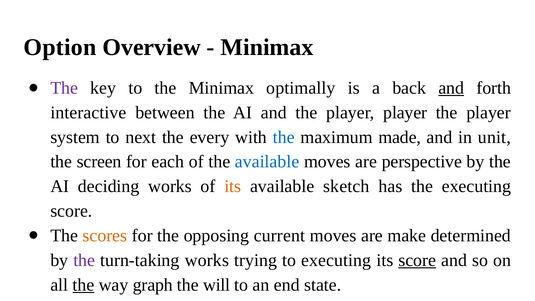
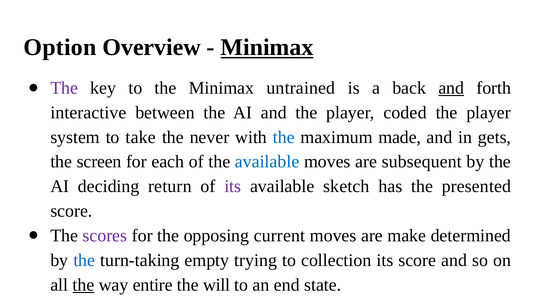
Minimax underline: none -> present (267, 47)
optimally: optimally -> untrained (301, 88)
player player: player -> coded (405, 113)
next: next -> take (141, 137)
every: every -> never (210, 137)
unit: unit -> gets (495, 137)
perspective: perspective -> subsequent (422, 162)
deciding works: works -> return (170, 186)
its colour: orange -> purple (233, 186)
the executing: executing -> presented (476, 186)
scores colour: orange -> purple (105, 236)
the colour: purple -> blue (84, 260)
turn-taking works: works -> empty (207, 260)
to executing: executing -> collection (336, 260)
score underline: present -> none (417, 260)
graph: graph -> entire (153, 285)
